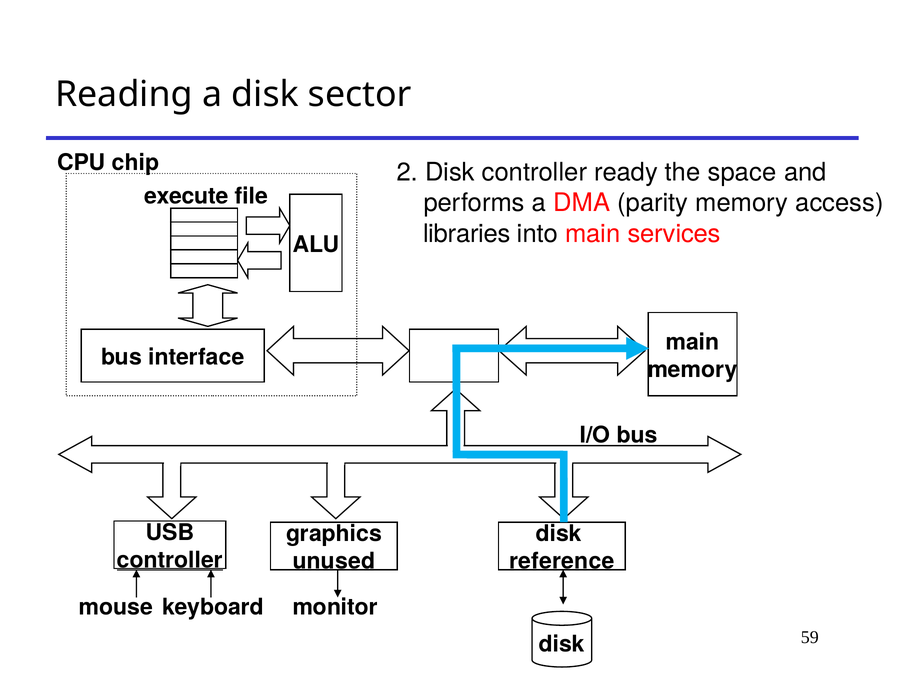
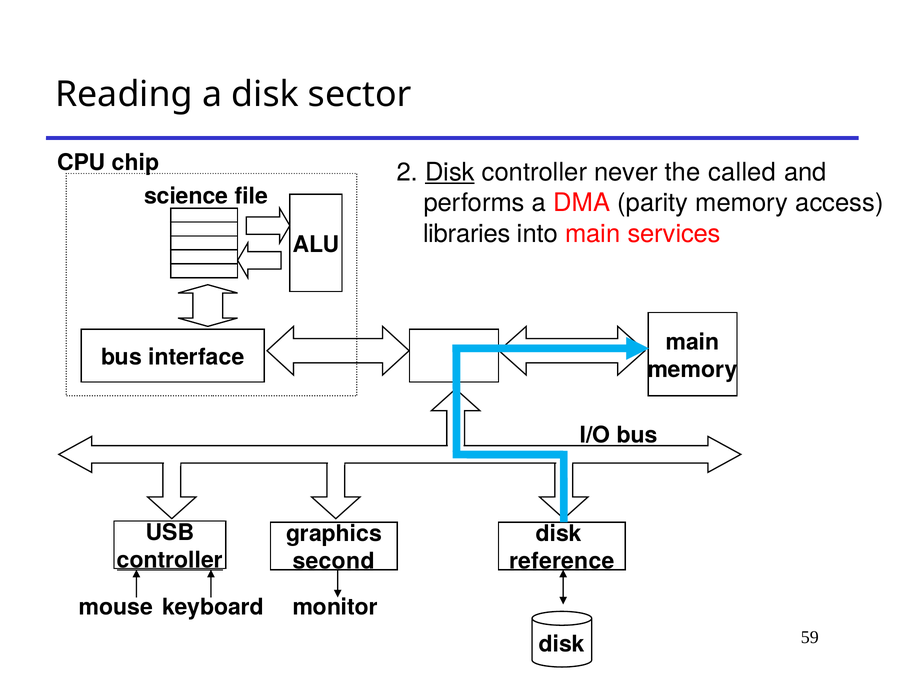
Disk underline: none -> present (450, 172)
ready: ready -> never (626, 172)
space: space -> called (742, 172)
execute: execute -> science (186, 196)
unused: unused -> second (334, 561)
